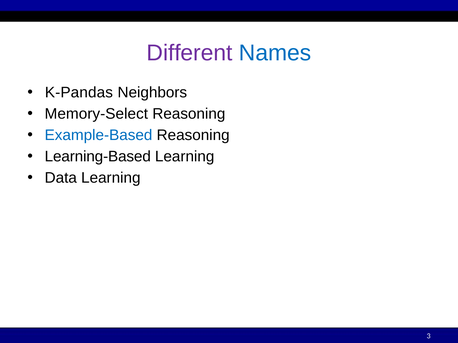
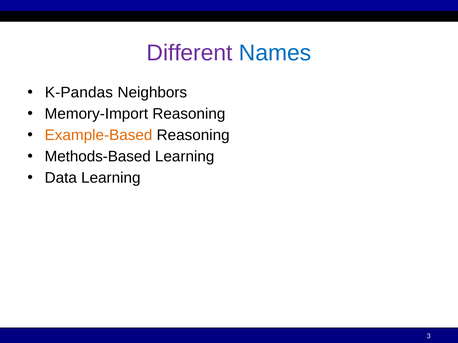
Memory-Select: Memory-Select -> Memory-Import (96, 114)
Example-Based colour: blue -> orange (99, 135)
Learning-Based: Learning-Based -> Methods-Based (98, 157)
